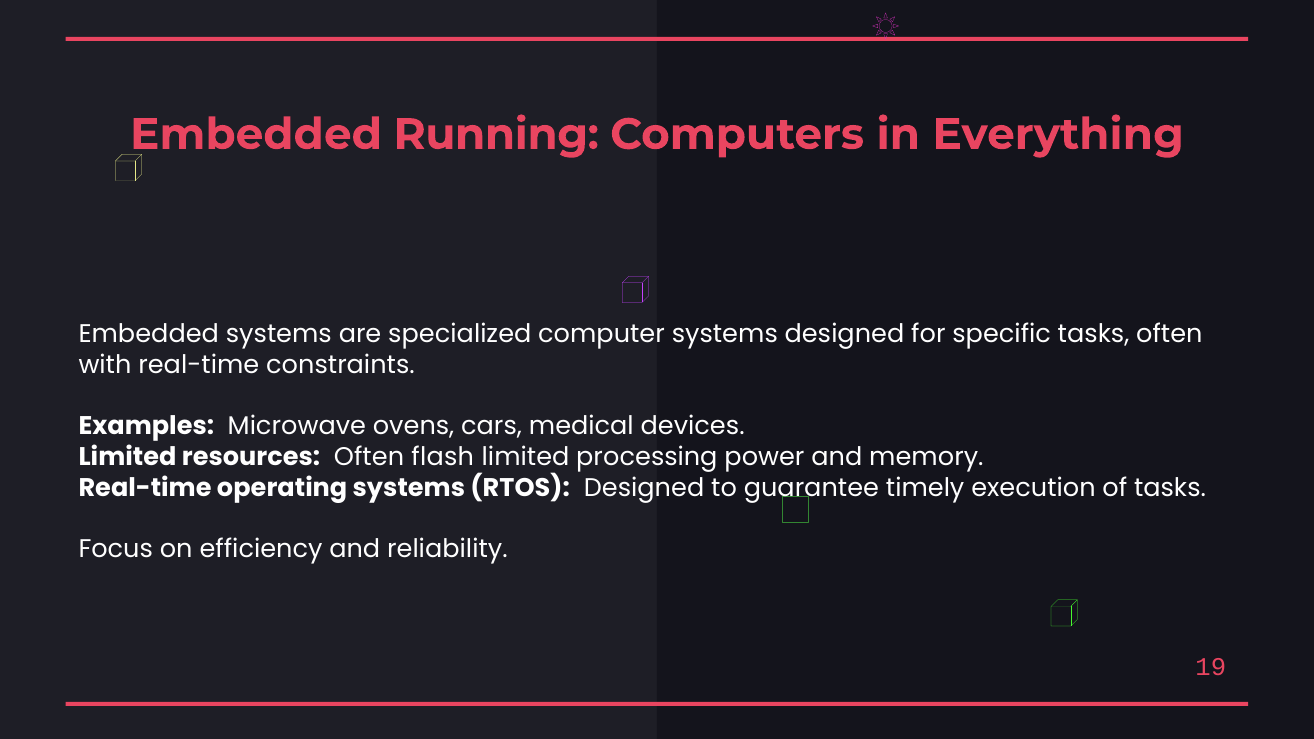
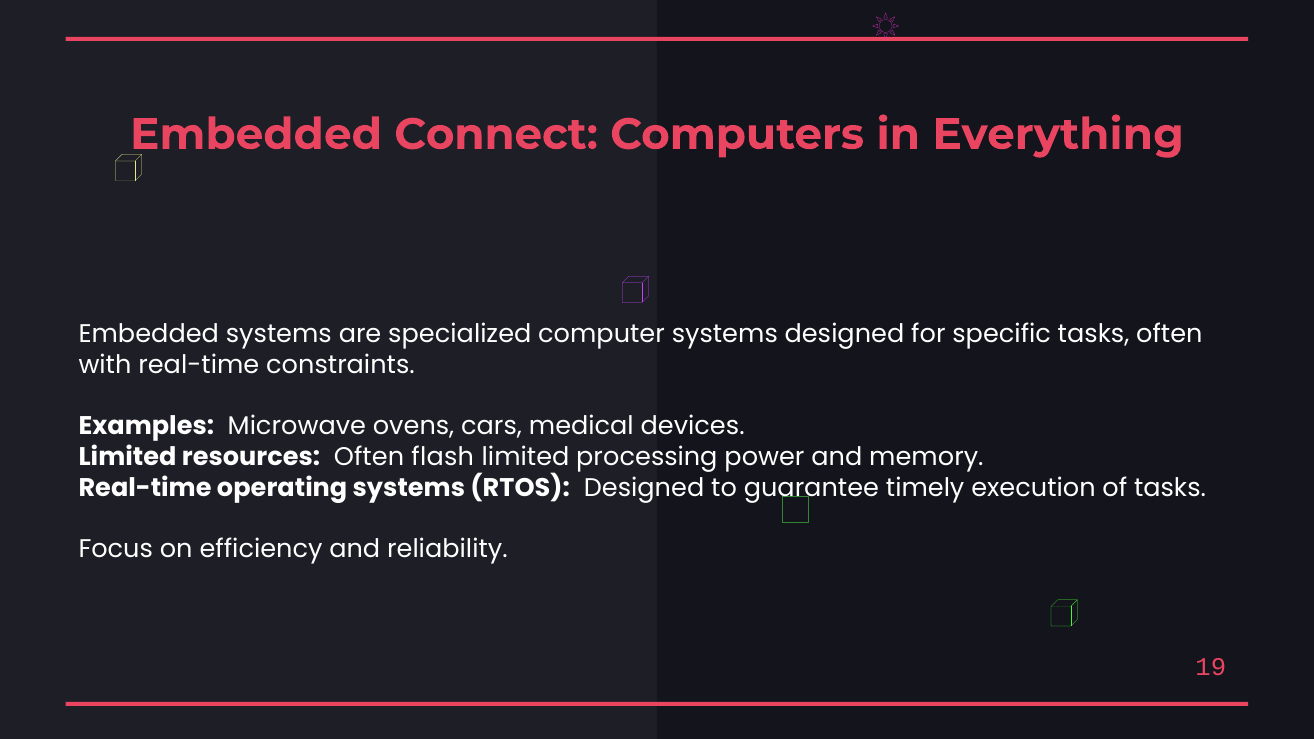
Running: Running -> Connect (496, 134)
